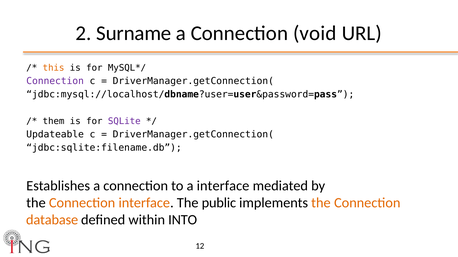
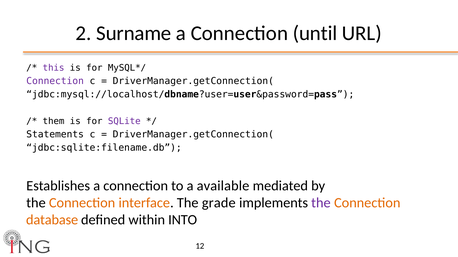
void: void -> until (315, 33)
this colour: orange -> purple (54, 68)
Updateable: Updateable -> Statements (55, 135)
a interface: interface -> available (223, 186)
public: public -> grade (219, 203)
the colour: orange -> purple (321, 203)
